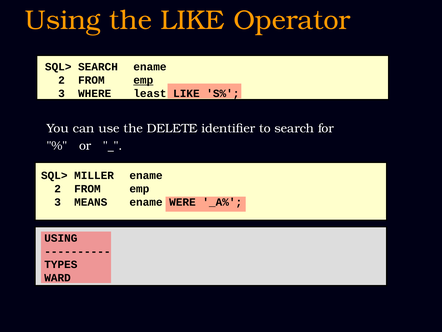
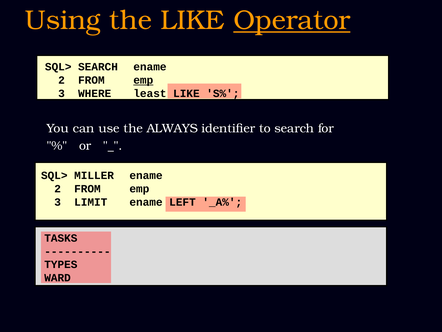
Operator underline: none -> present (292, 20)
DELETE: DELETE -> ALWAYS (172, 128)
MEANS: MEANS -> LIMIT (91, 202)
WERE: WERE -> LEFT (182, 202)
USING: USING -> TASKS (61, 238)
